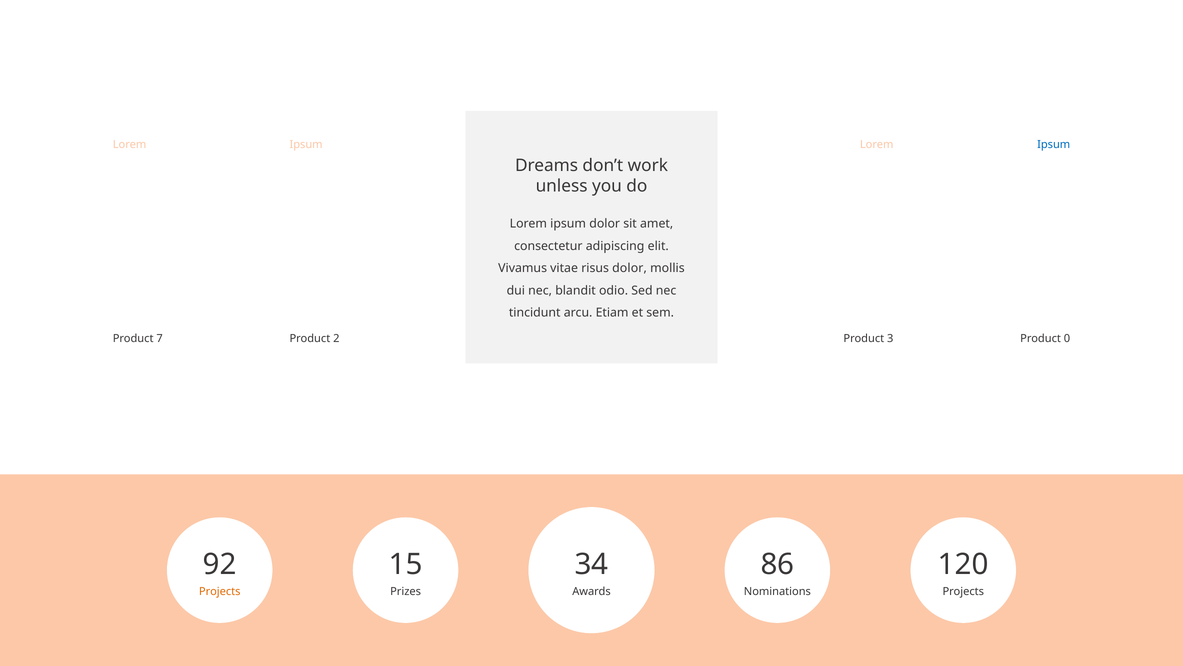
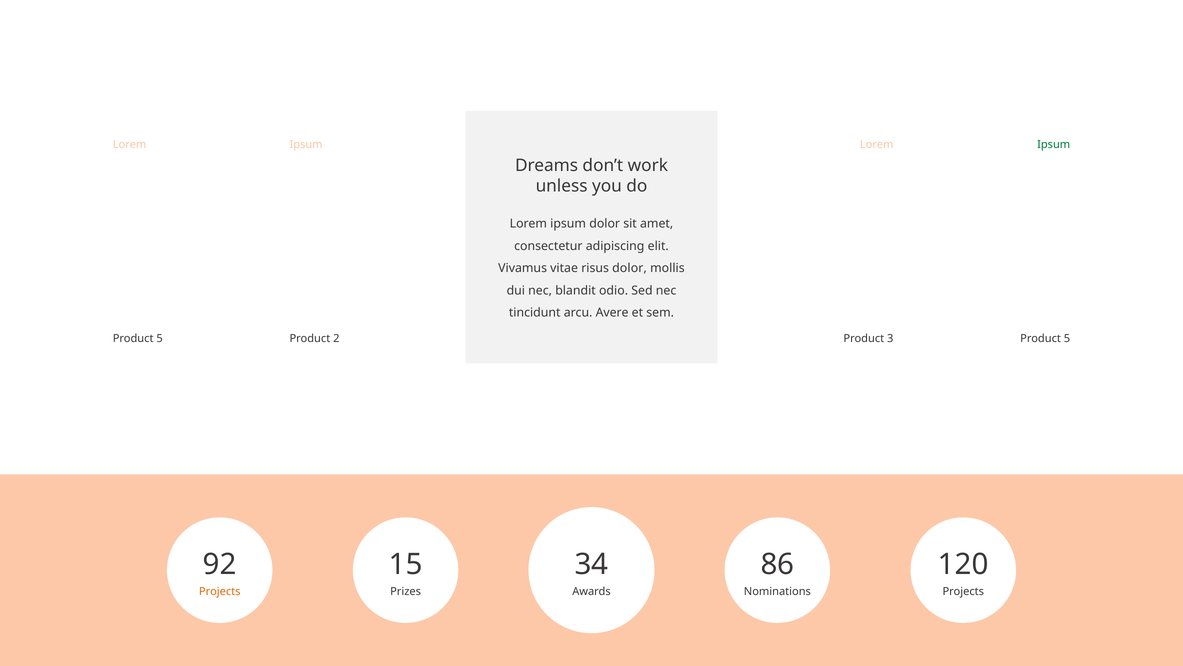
Ipsum colour: blue -> green (1054, 145)
Etiam: Etiam -> Avere (612, 312)
7: 7 -> 5 (160, 338)
3 Product 0: 0 -> 5 (1067, 338)
